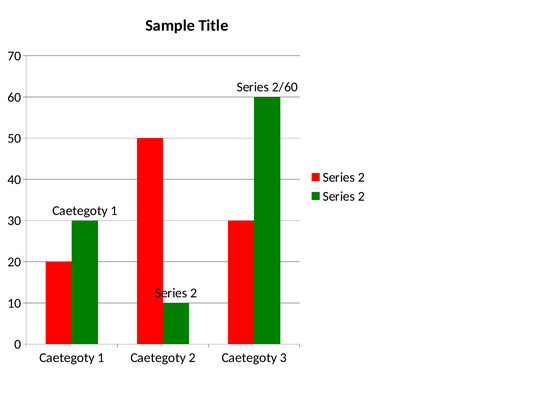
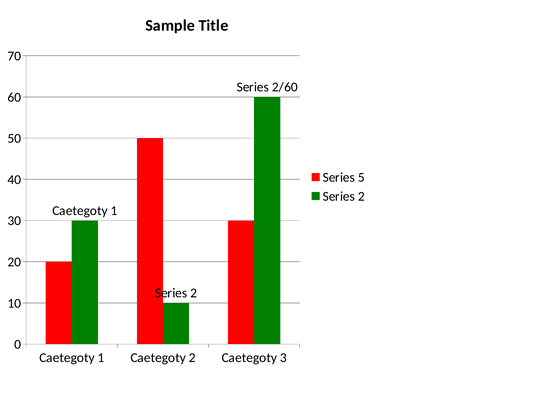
2: 2 -> 5 (361, 178)
